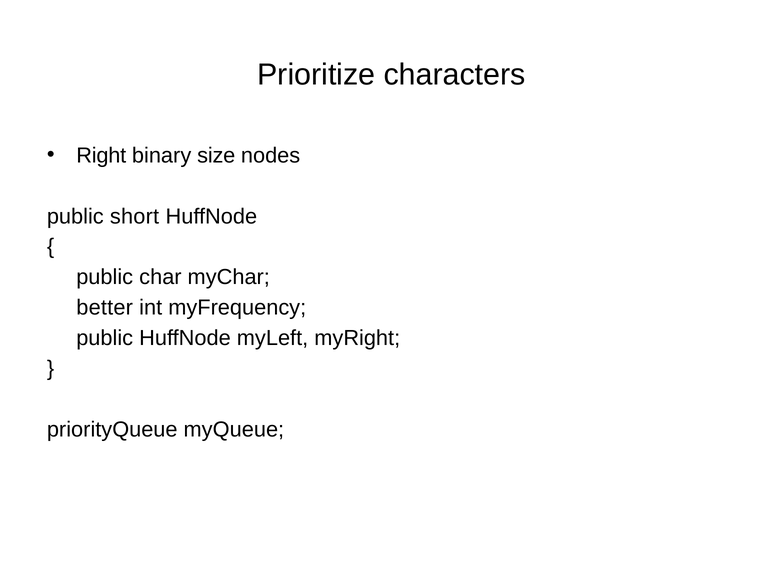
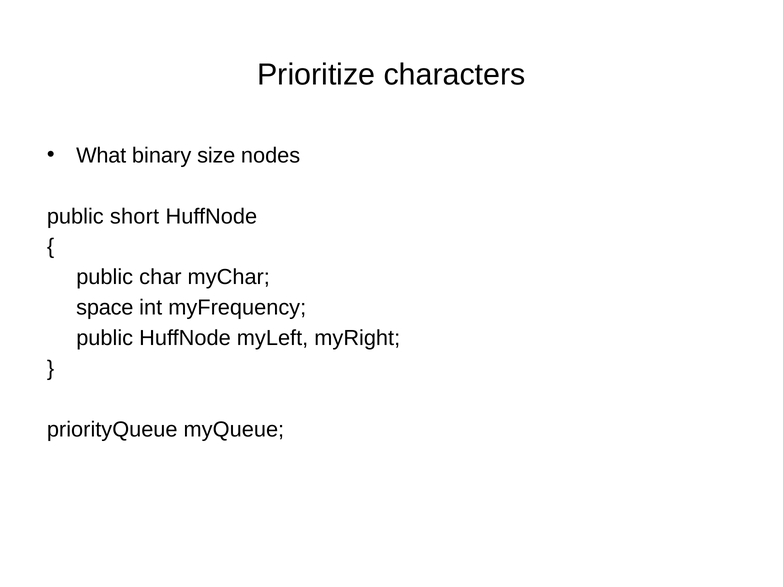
Right: Right -> What (101, 156)
better: better -> space (105, 308)
